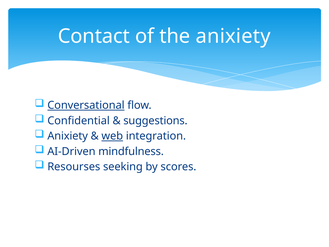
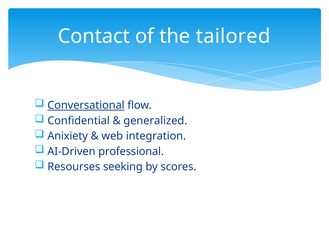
the anixiety: anixiety -> tailored (233, 36)
suggestions: suggestions -> generalized (155, 121)
web underline: present -> none (112, 136)
mindfulness: mindfulness -> professional (131, 151)
